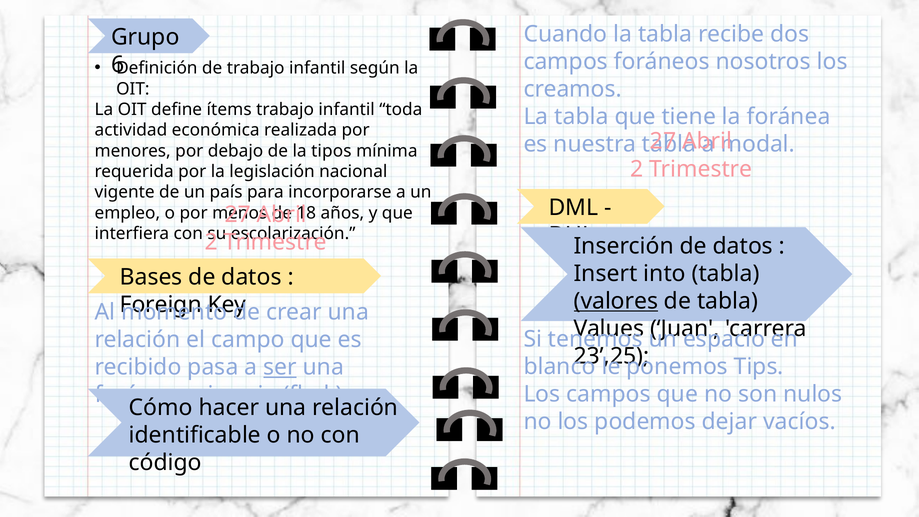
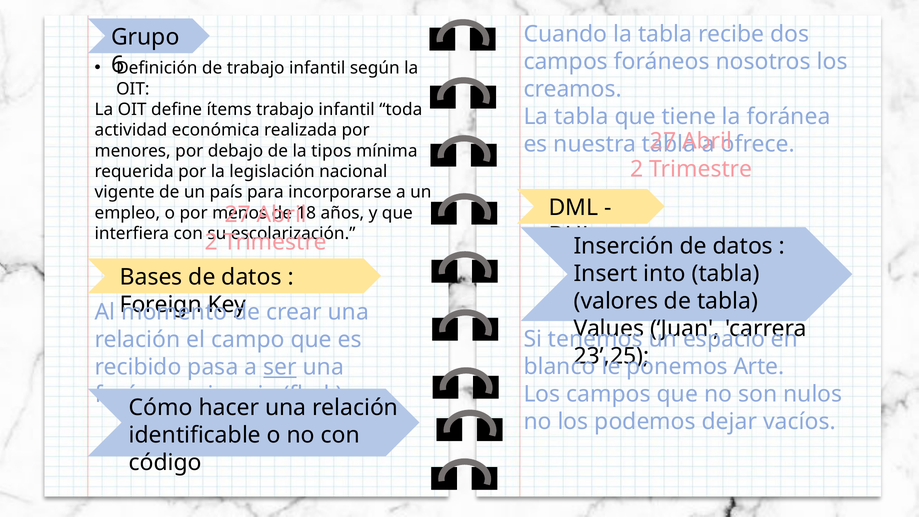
modal: modal -> ofrece (758, 144)
valores underline: present -> none (616, 301)
Tips: Tips -> Arte (759, 367)
